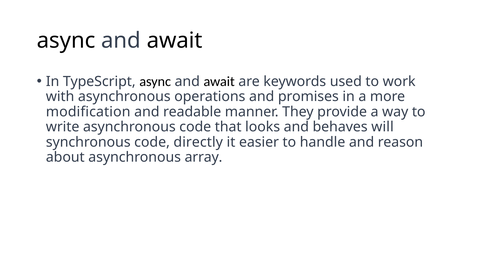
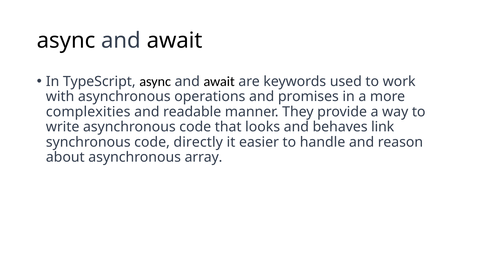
modification: modification -> complexities (88, 112)
will: will -> link (383, 127)
